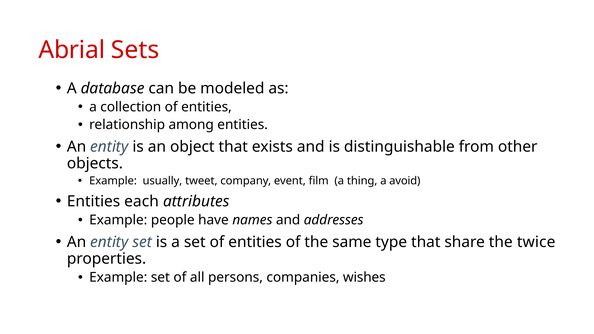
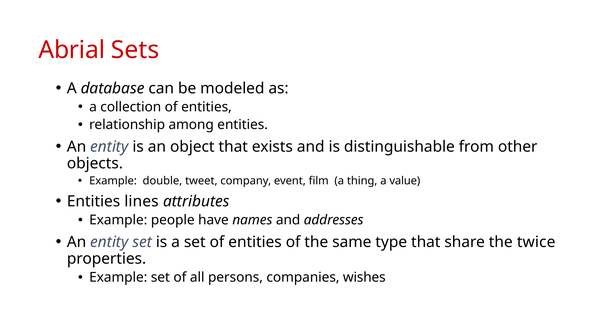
usually: usually -> double (162, 181)
avoid: avoid -> value (405, 181)
each: each -> lines (141, 201)
